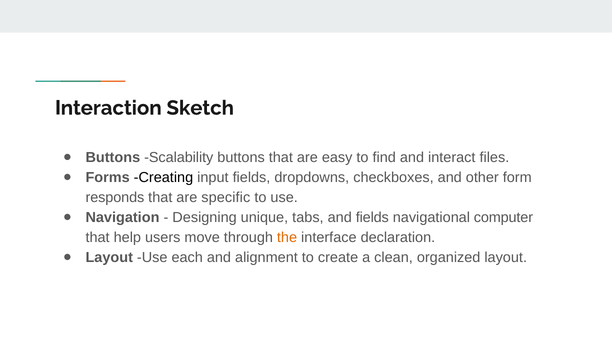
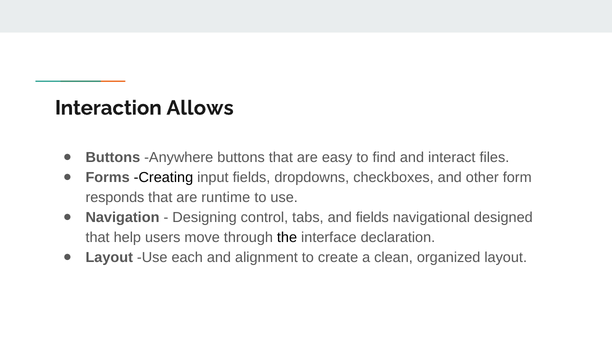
Sketch: Sketch -> Allows (200, 108)
Scalability: Scalability -> Anywhere (179, 158)
specific: specific -> runtime (226, 198)
unique: unique -> control (264, 218)
computer: computer -> designed (503, 218)
the colour: orange -> black (287, 237)
